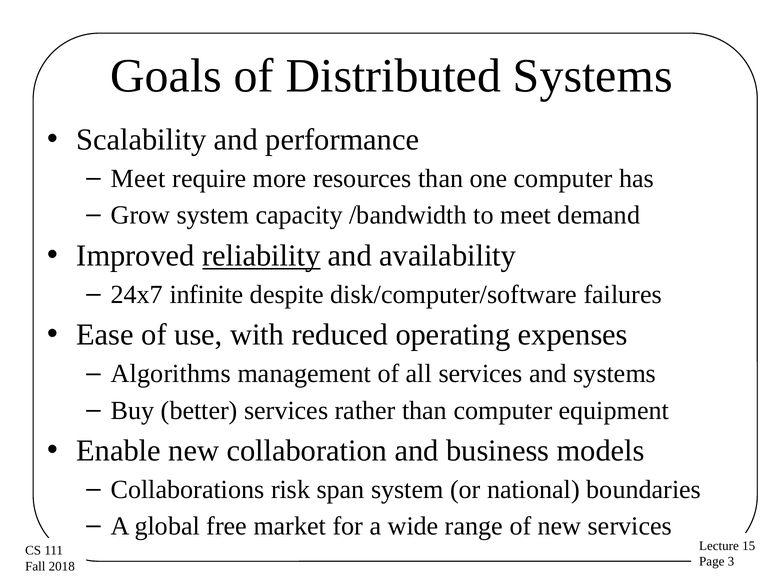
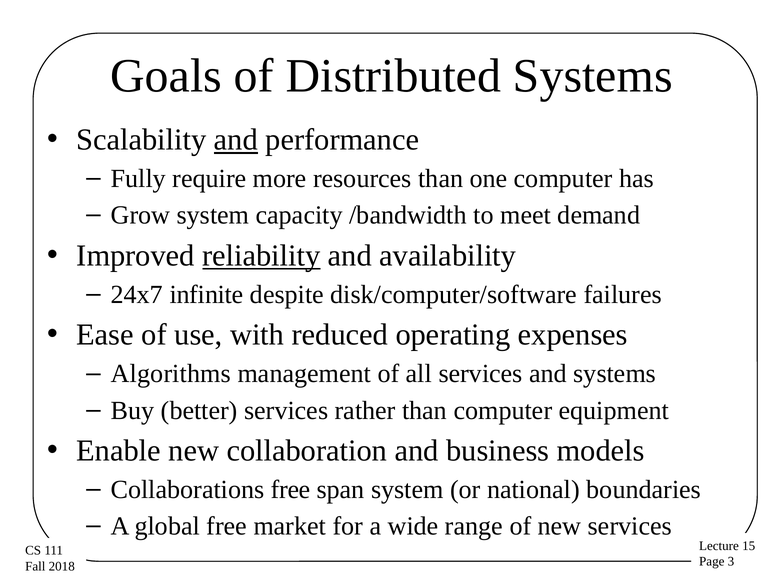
and underline: none -> present (236, 140)
Meet: Meet -> Fully (138, 179)
Collaborations risk: risk -> free (291, 490)
